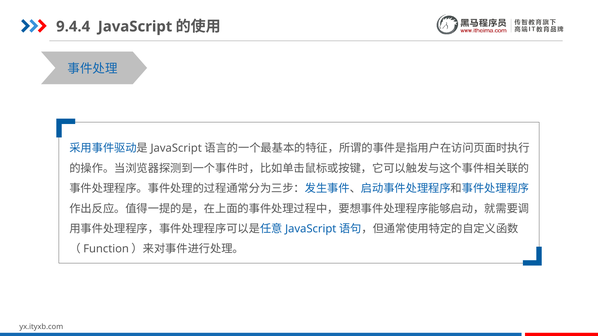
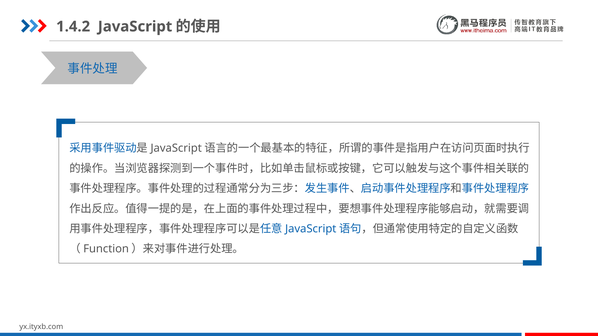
9.4.4: 9.4.4 -> 1.4.2 (73, 27)
